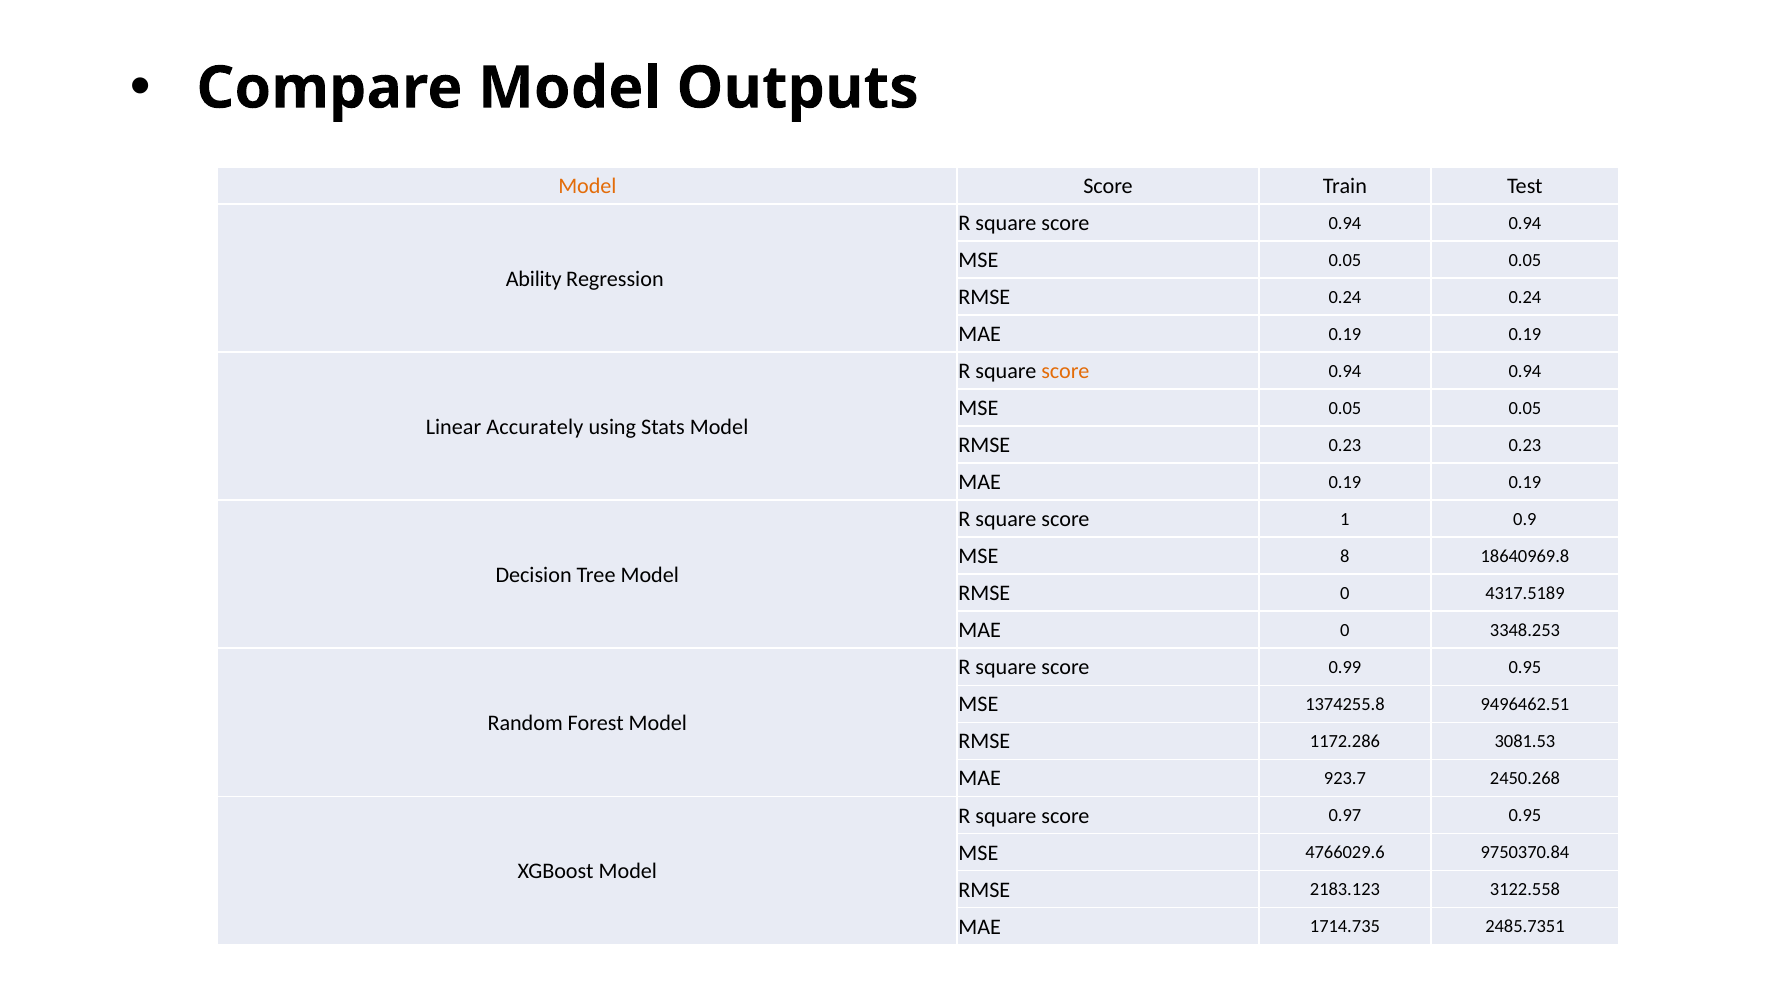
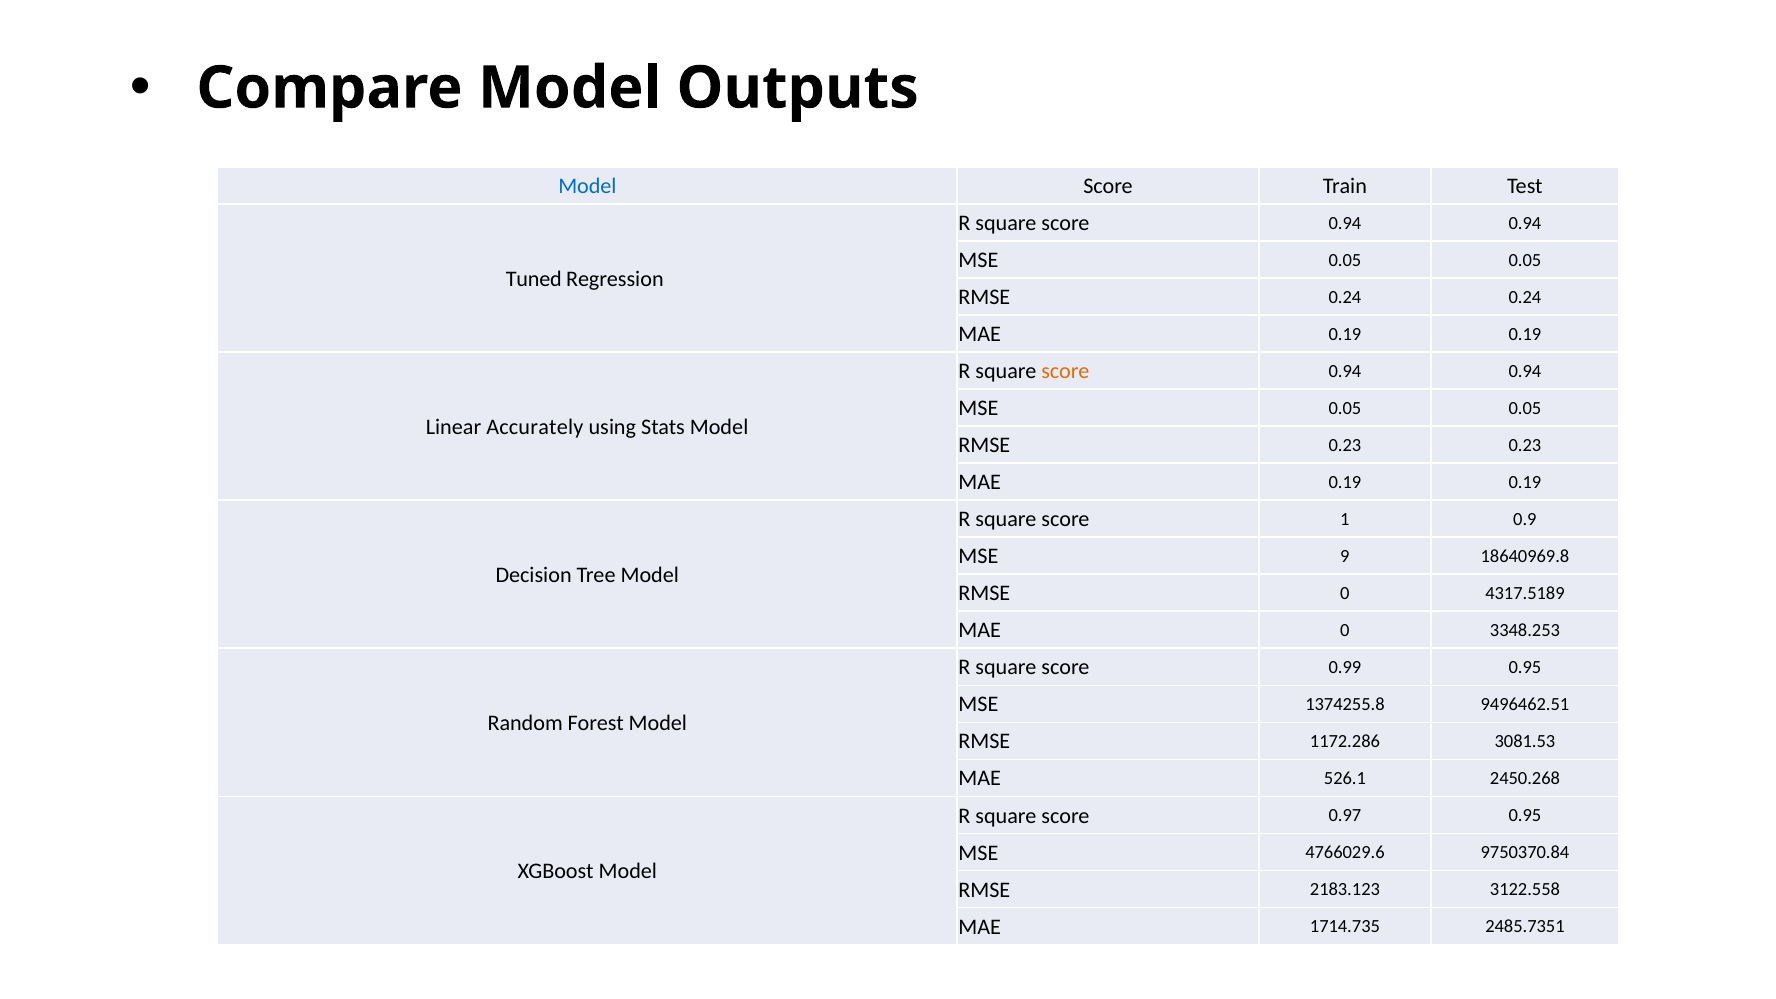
Model colour: orange -> blue (587, 186)
Ability: Ability -> Tuned (534, 279)
8: 8 -> 9 (1345, 556)
923.7: 923.7 -> 526.1 (1345, 779)
